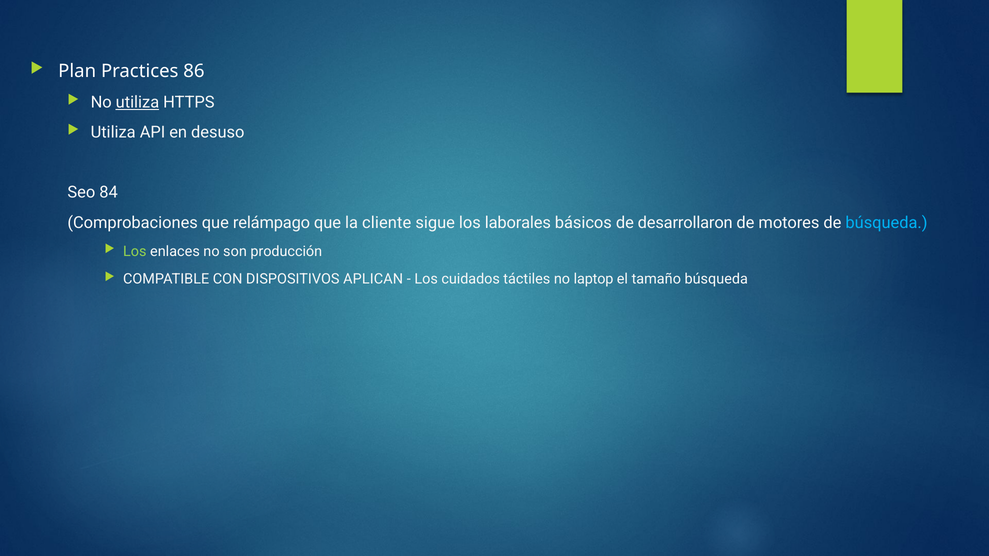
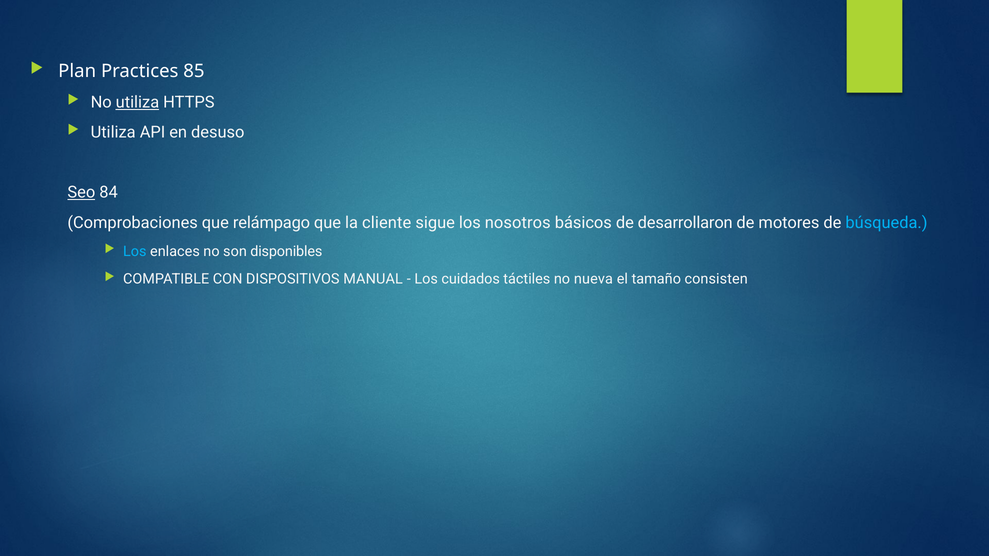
86: 86 -> 85 (194, 71)
Seo underline: none -> present (81, 193)
laborales: laborales -> nosotros (518, 223)
Los colour: light green -> light blue (135, 251)
producción: producción -> disponibles (286, 251)
APLICAN: APLICAN -> MANUAL (373, 279)
laptop: laptop -> nueva (593, 279)
tamaño búsqueda: búsqueda -> consisten (716, 279)
